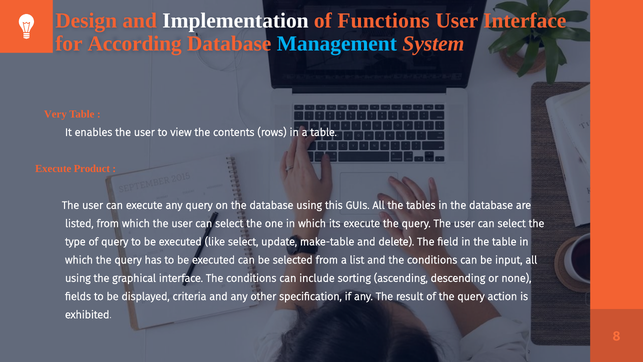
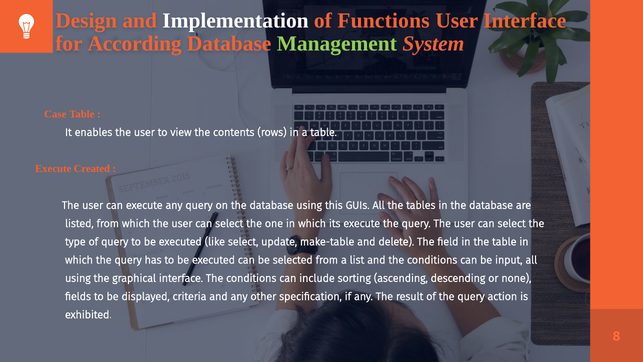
Management colour: light blue -> light green (337, 44)
Very: Very -> Case (55, 114)
Product: Product -> Created (92, 169)
